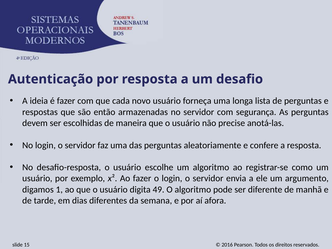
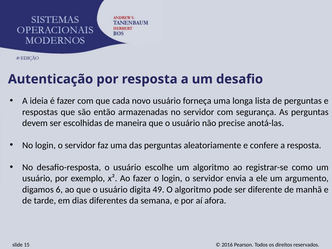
1: 1 -> 6 (59, 190)
